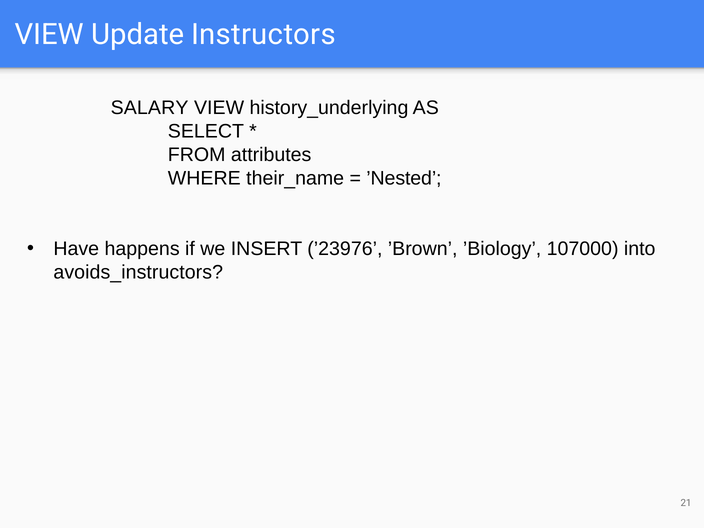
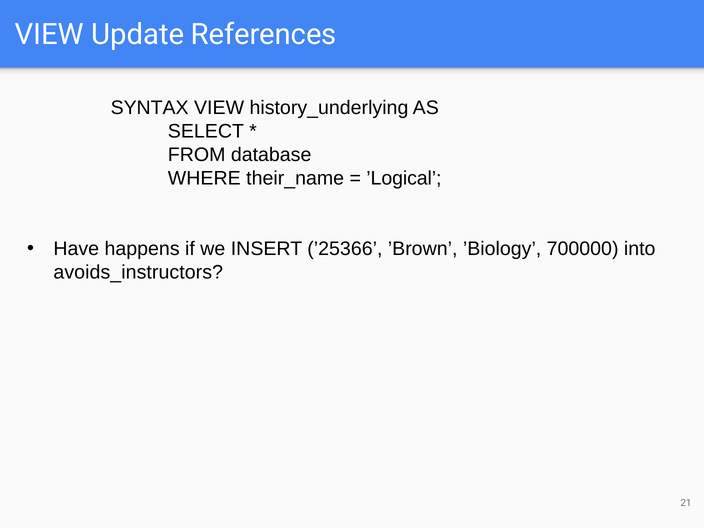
Instructors: Instructors -> References (264, 35)
SALARY: SALARY -> SYNTAX (150, 108)
attributes: attributes -> database (271, 155)
’Nested: ’Nested -> ’Logical (404, 178)
’23976: ’23976 -> ’25366 (345, 249)
107000: 107000 -> 700000 (583, 249)
